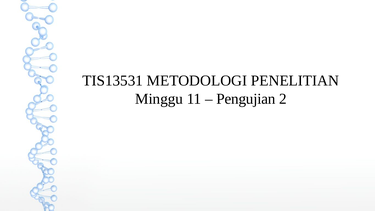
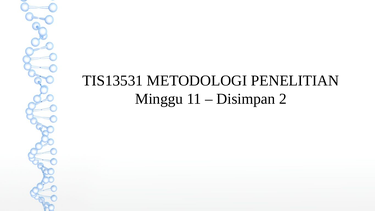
Pengujian: Pengujian -> Disimpan (246, 99)
